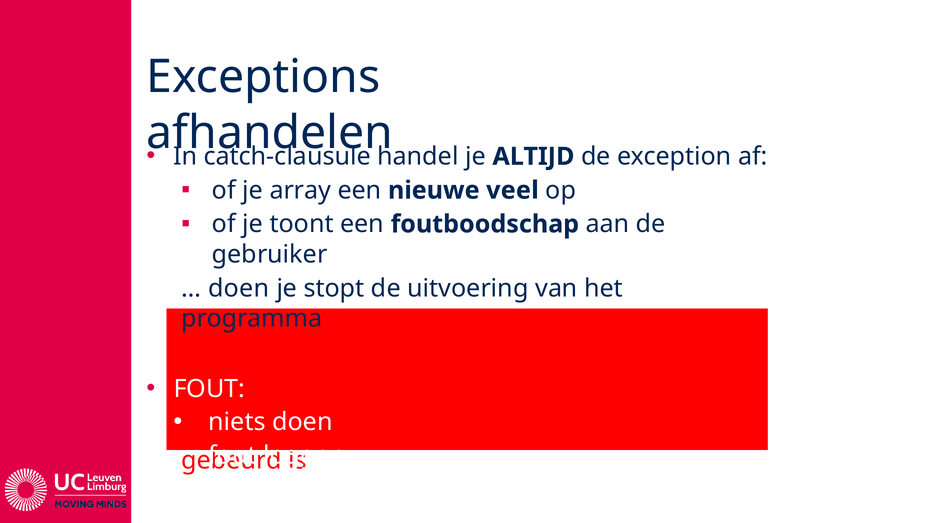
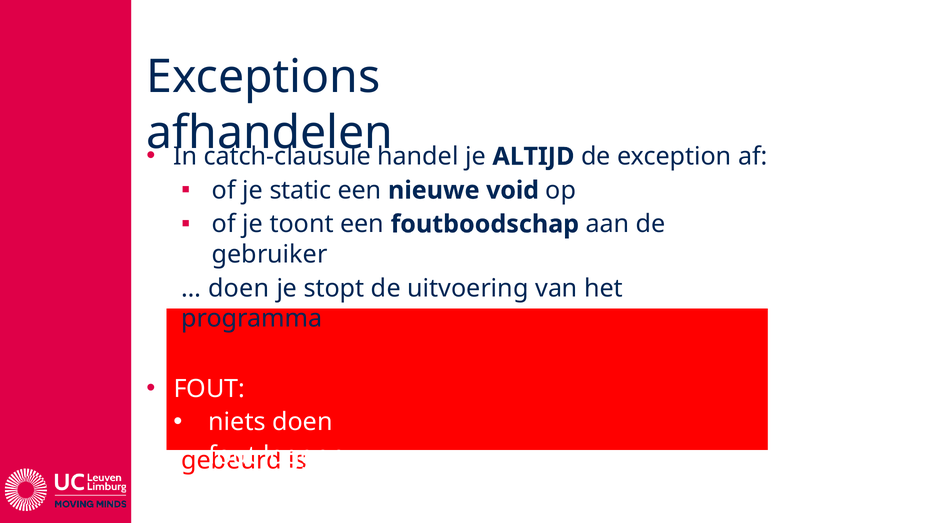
array: array -> static (300, 190)
veel: veel -> void (513, 190)
